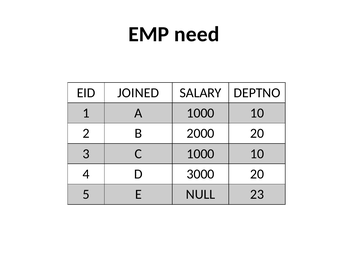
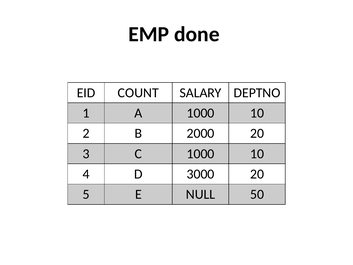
need: need -> done (197, 34)
JOINED: JOINED -> COUNT (138, 93)
23: 23 -> 50 (257, 194)
